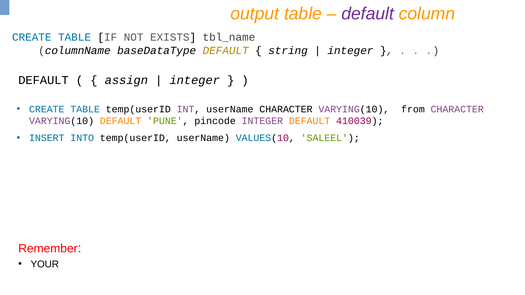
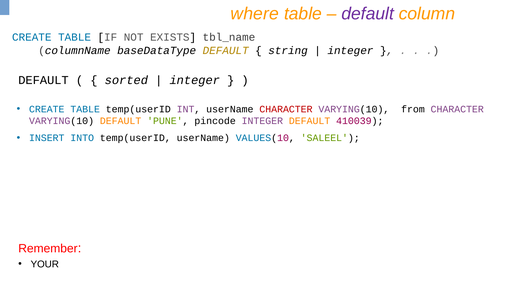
output: output -> where (255, 14)
assign: assign -> sorted (126, 80)
CHARACTER colour: black -> red (286, 109)
